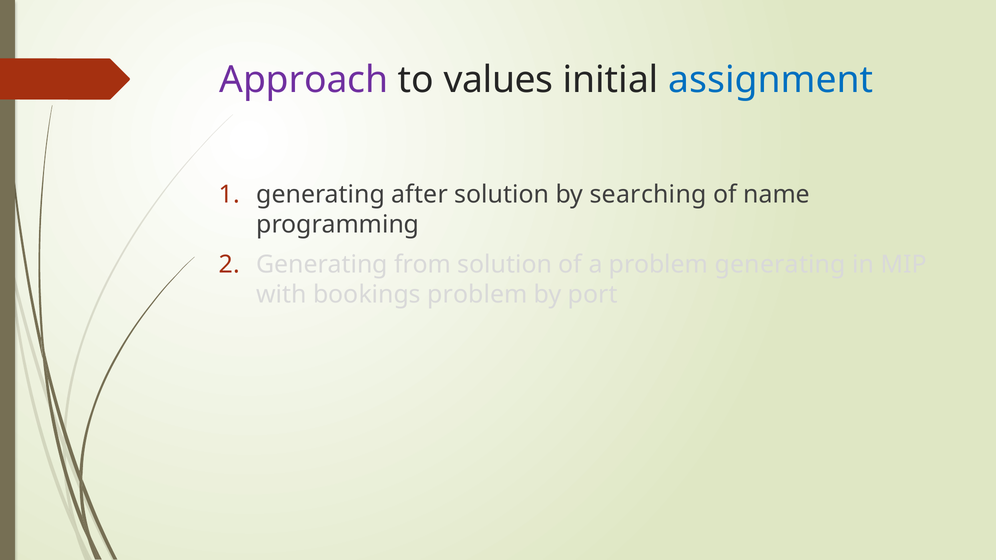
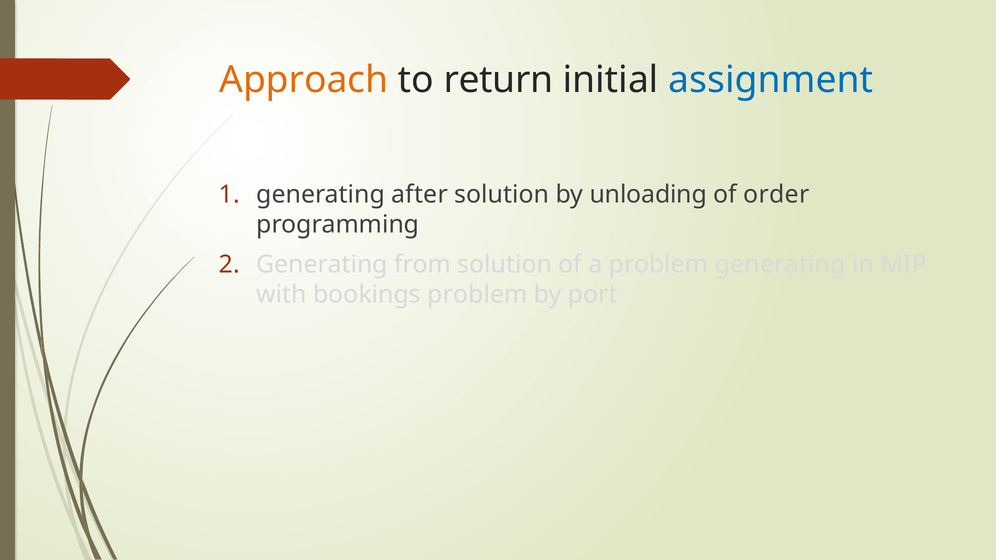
Approach colour: purple -> orange (304, 80)
values: values -> return (498, 80)
searching: searching -> unloading (648, 195)
name: name -> order (776, 195)
